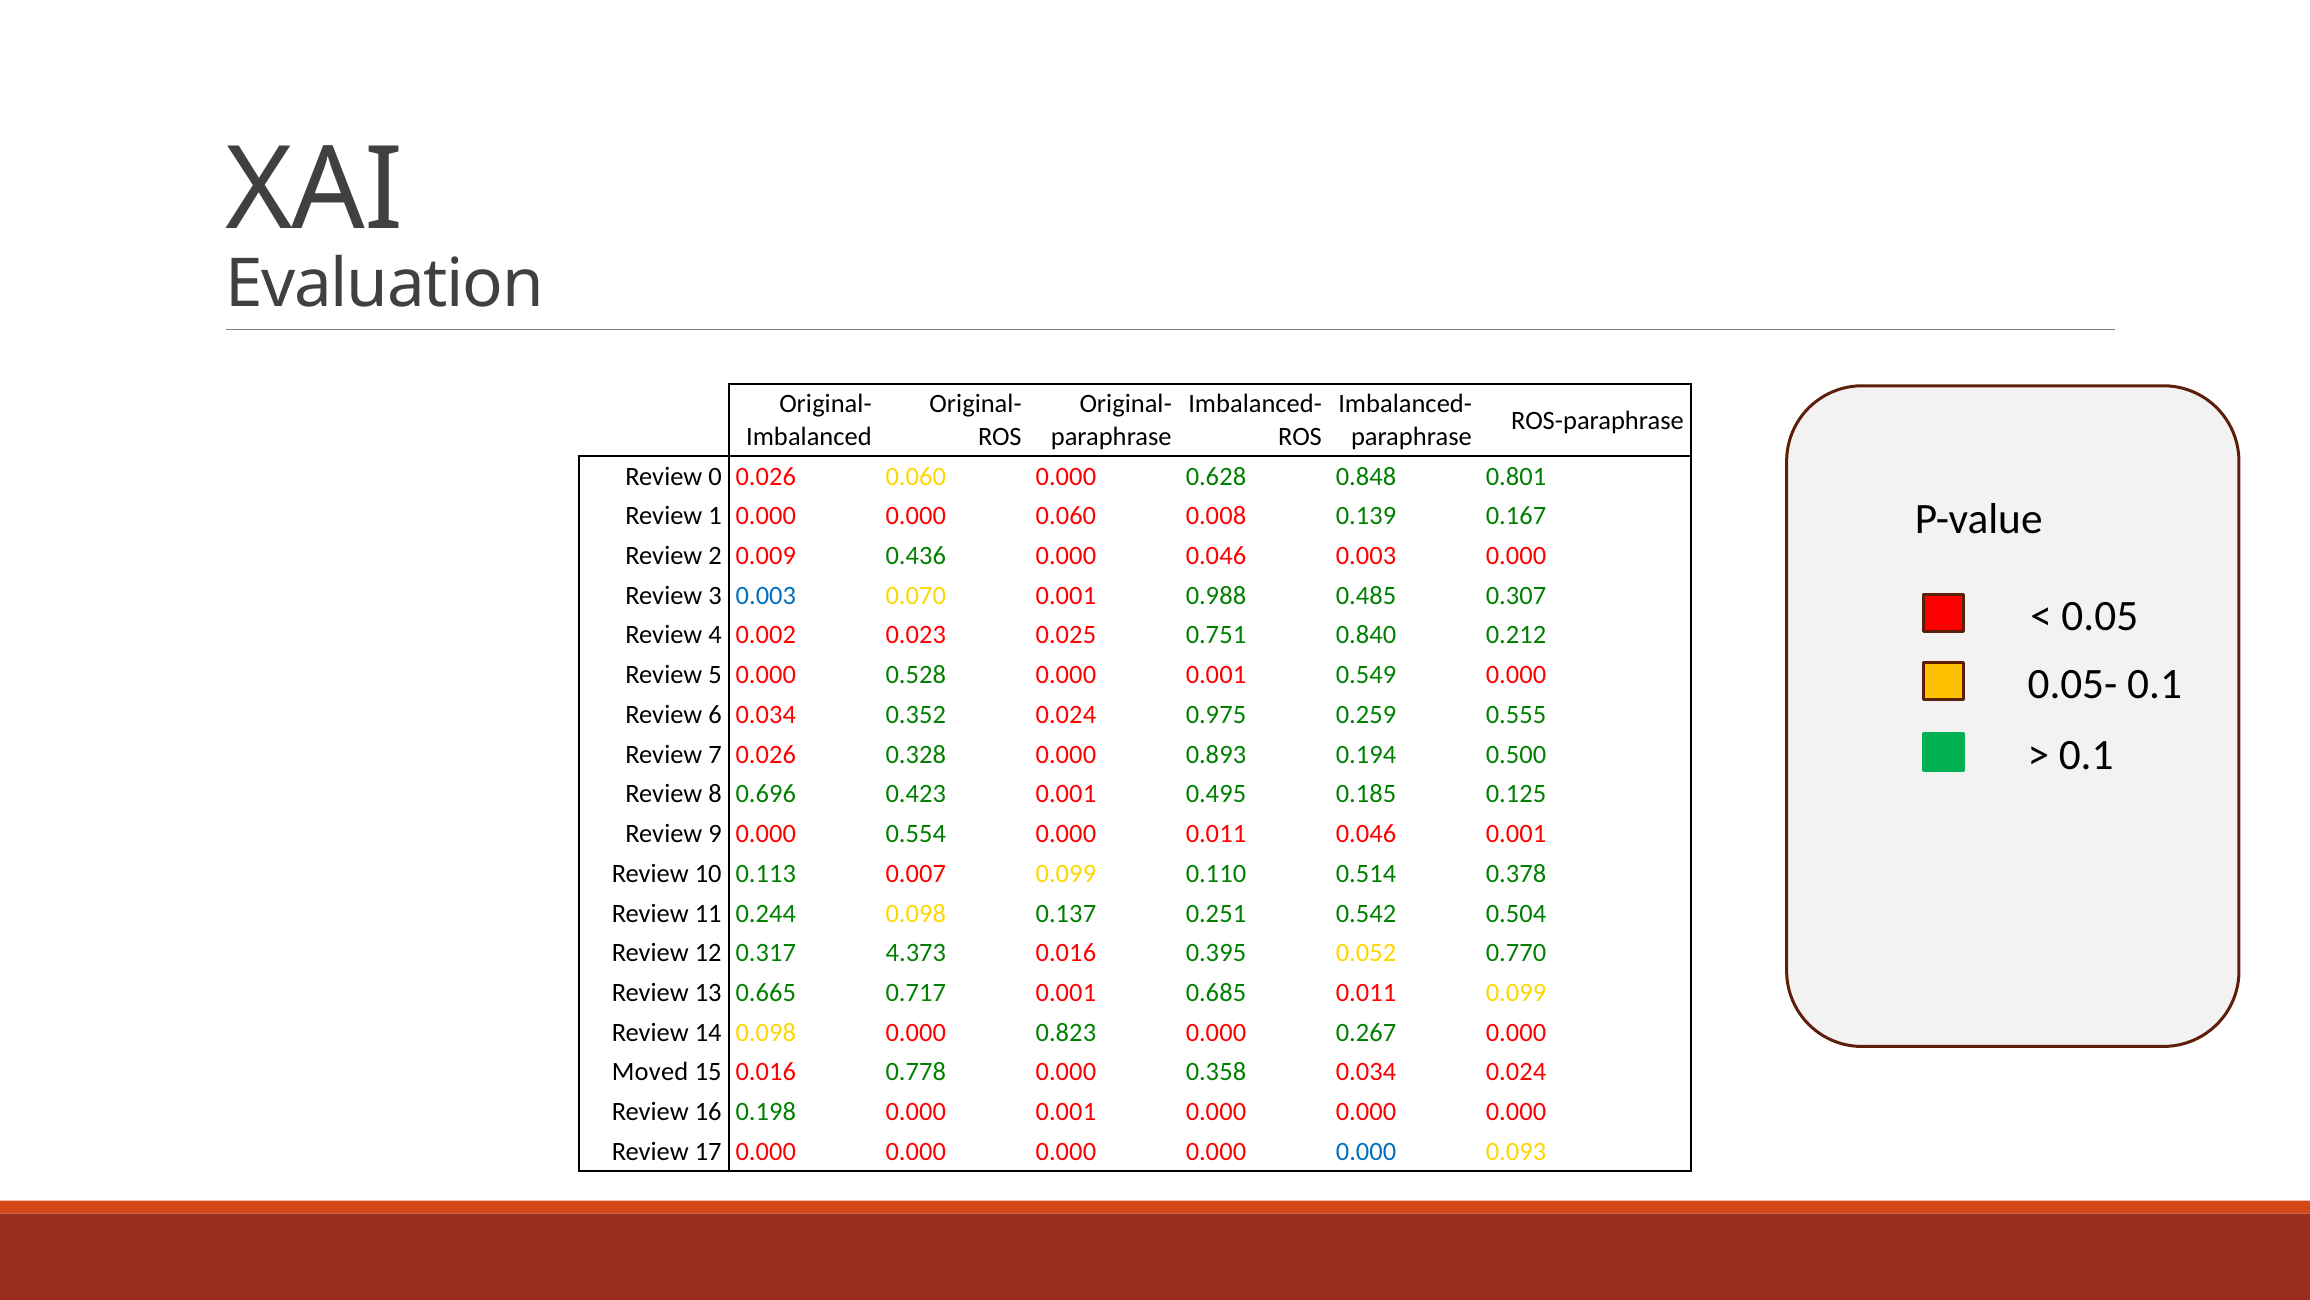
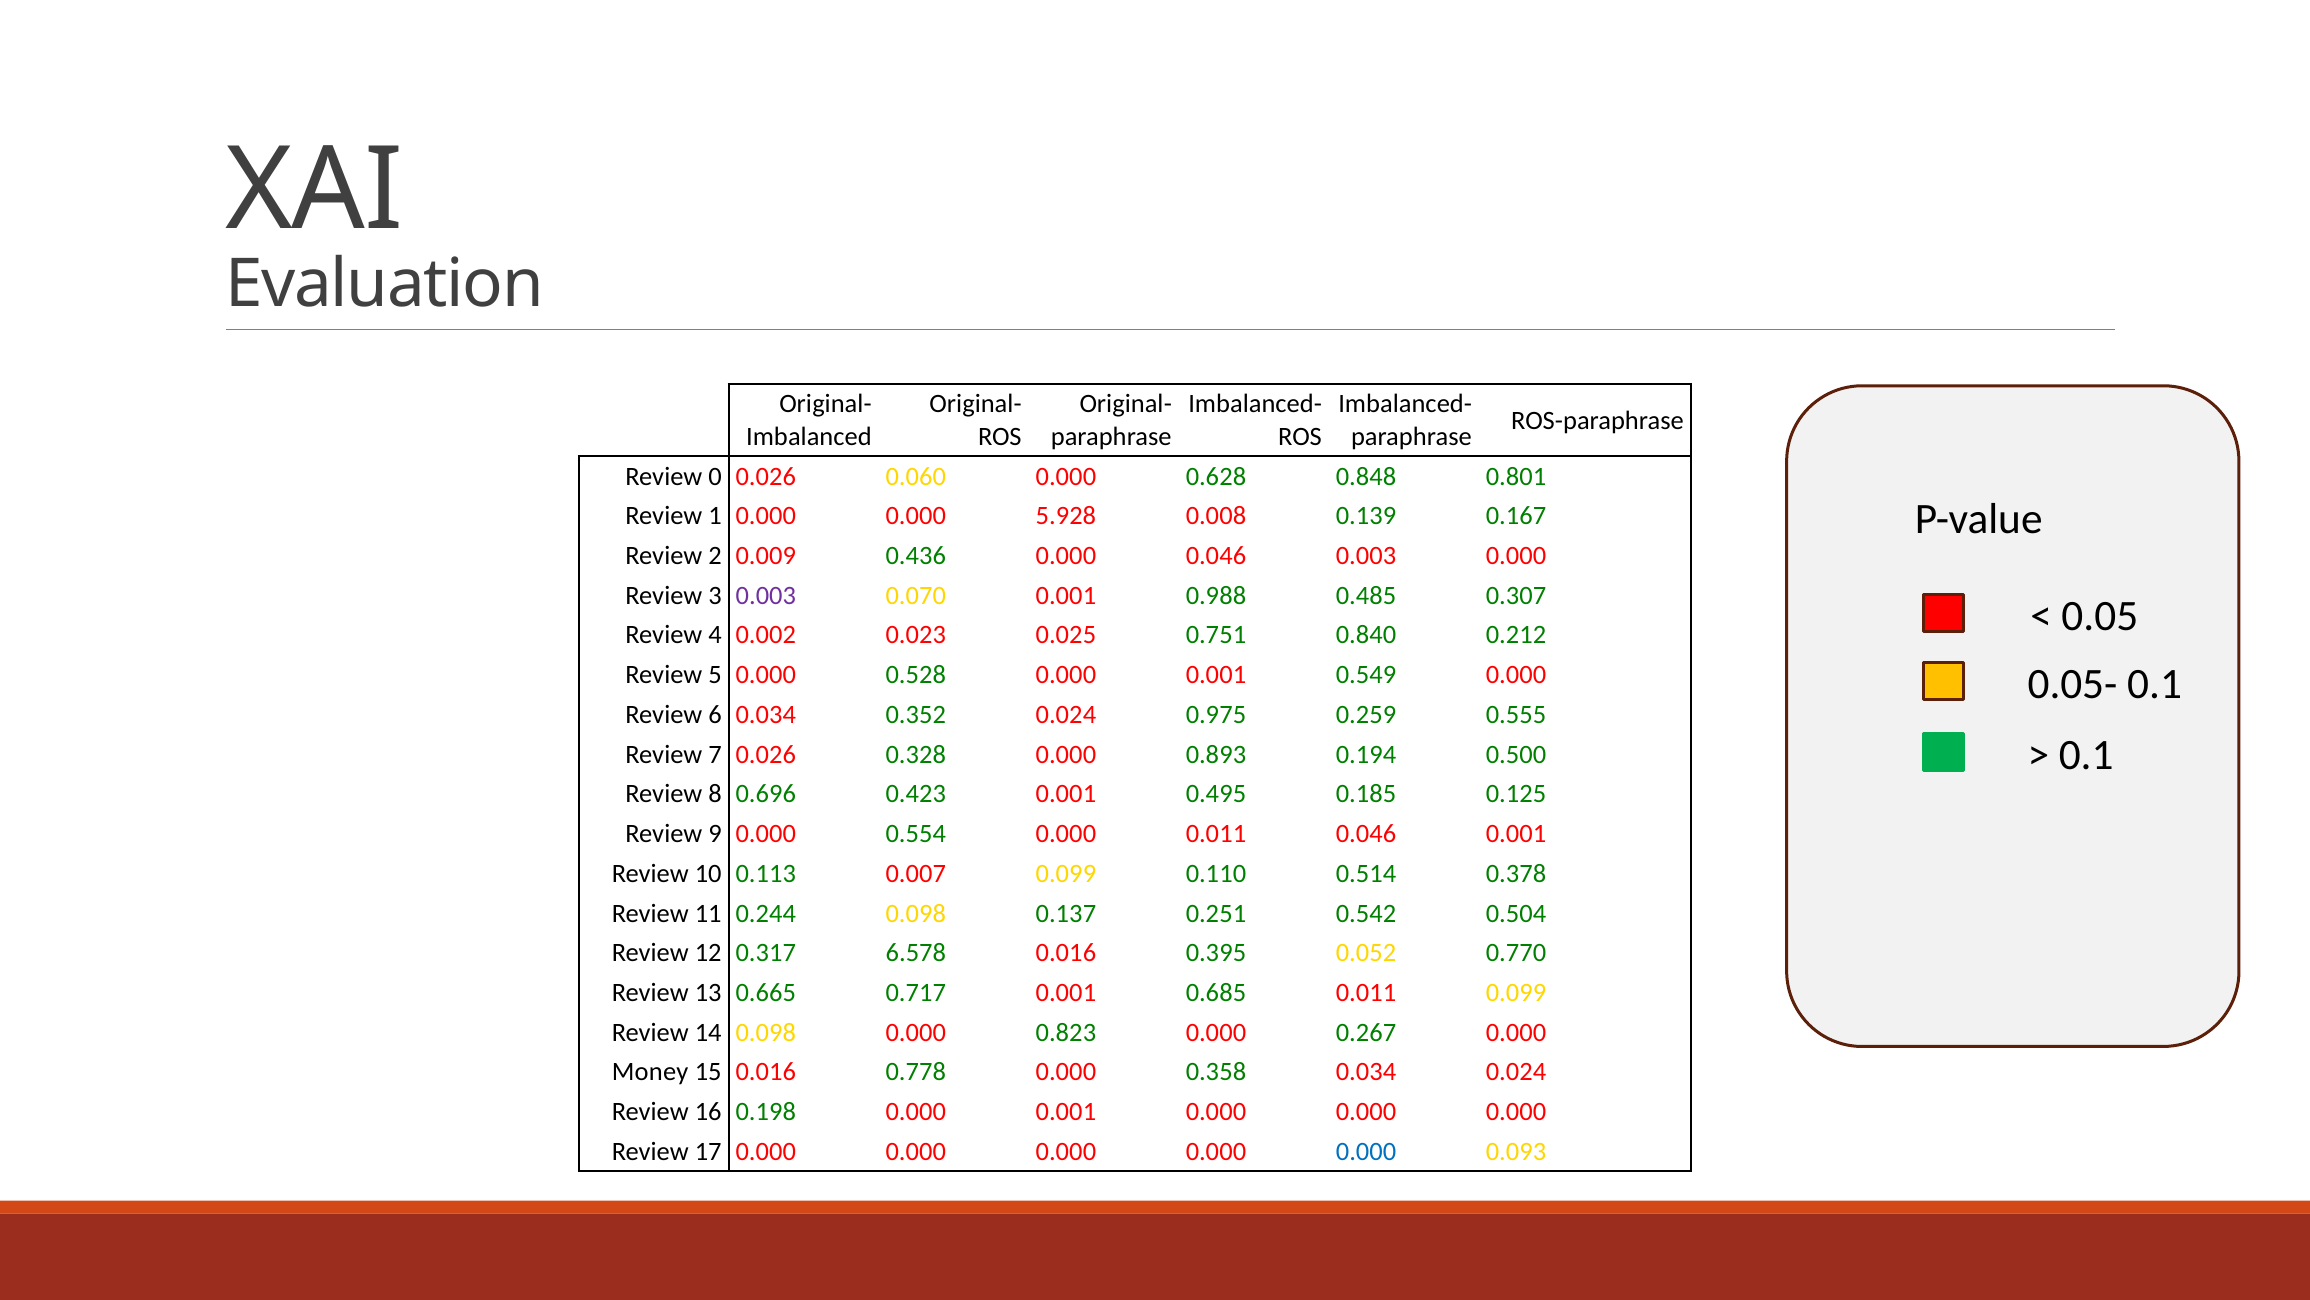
0.000 0.060: 0.060 -> 5.928 (1066, 516)
0.003 colour: blue -> purple (766, 595)
4.373: 4.373 -> 6.578 (916, 953)
Moved: Moved -> Money (650, 1072)
